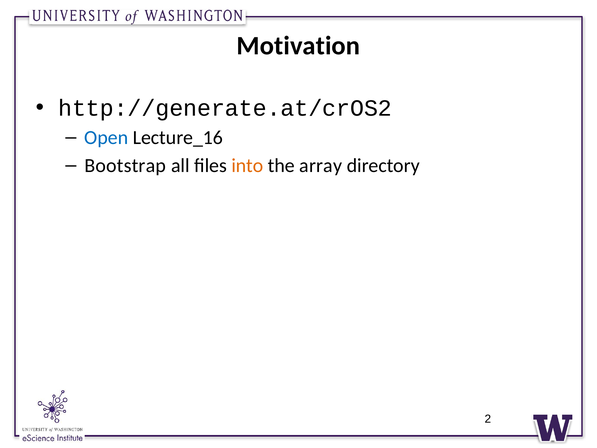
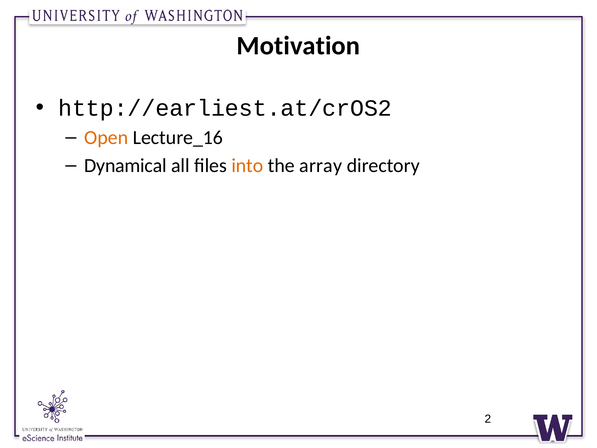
http://generate.at/crOS2: http://generate.at/crOS2 -> http://earliest.at/crOS2 (225, 108)
Open colour: blue -> orange (106, 138)
Bootstrap: Bootstrap -> Dynamical (125, 166)
